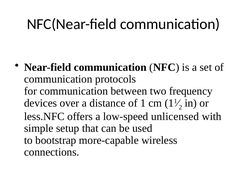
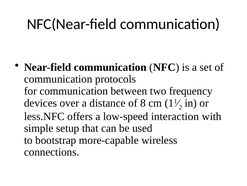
1: 1 -> 8 (143, 103)
unlicensed: unlicensed -> interaction (175, 116)
